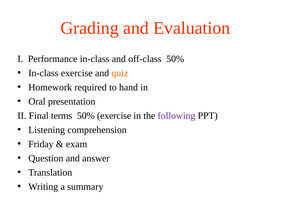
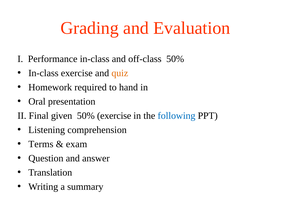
terms: terms -> given (62, 116)
following colour: purple -> blue (177, 116)
Friday: Friday -> Terms (41, 144)
